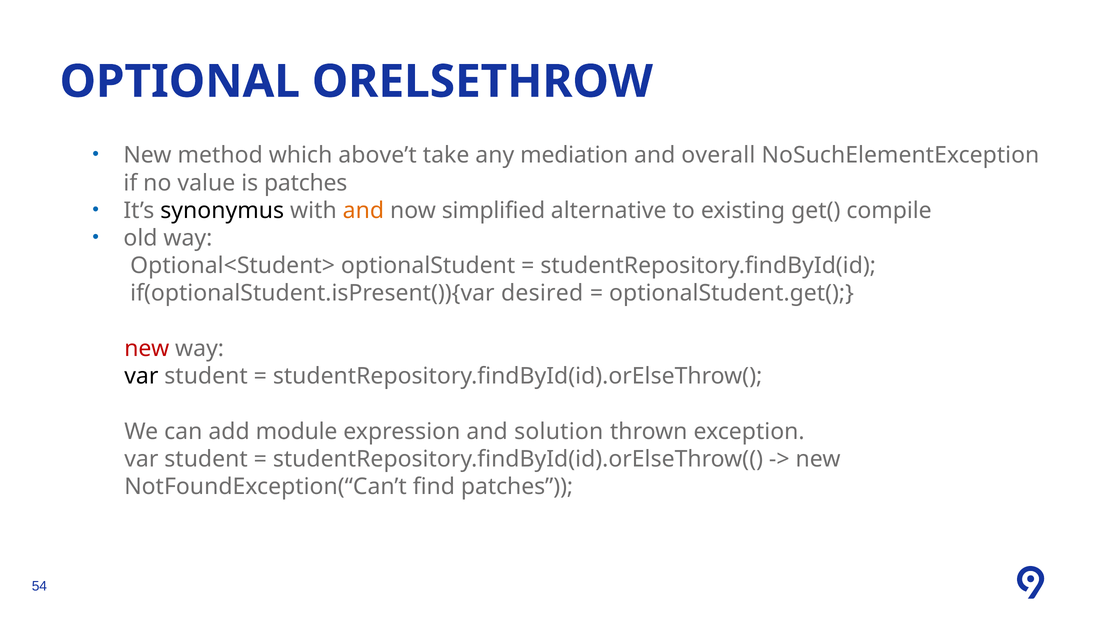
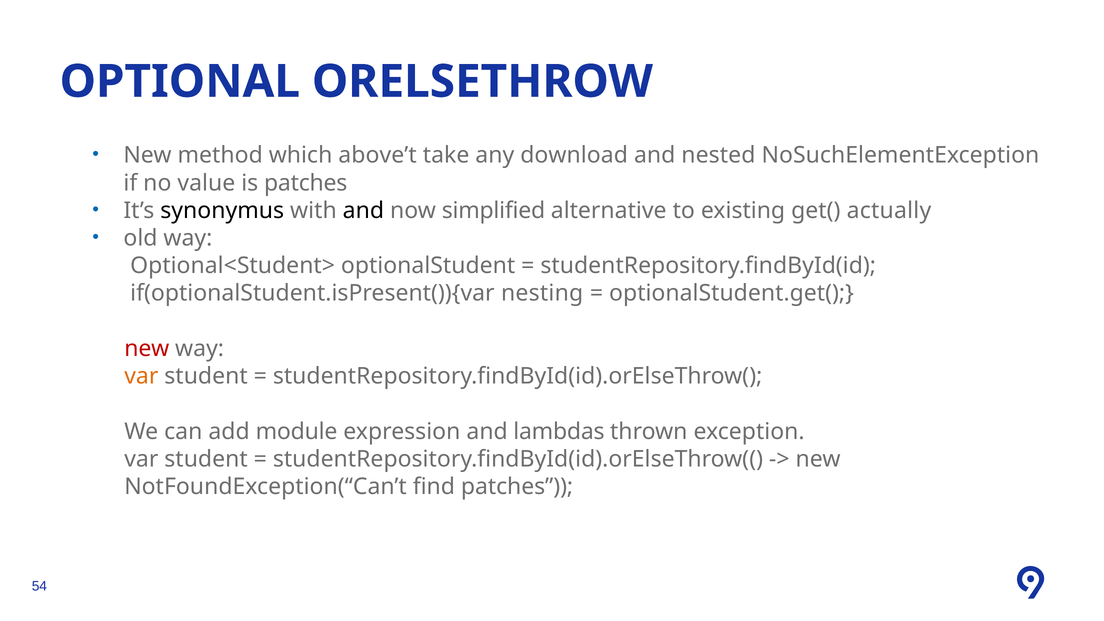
mediation: mediation -> download (574, 155)
overall: overall -> nested (718, 155)
and colour: orange -> black (363, 211)
compile: compile -> actually (889, 211)
desired: desired -> nesting (542, 293)
var colour: black -> orange (141, 376)
solution: solution -> lambdas (559, 431)
